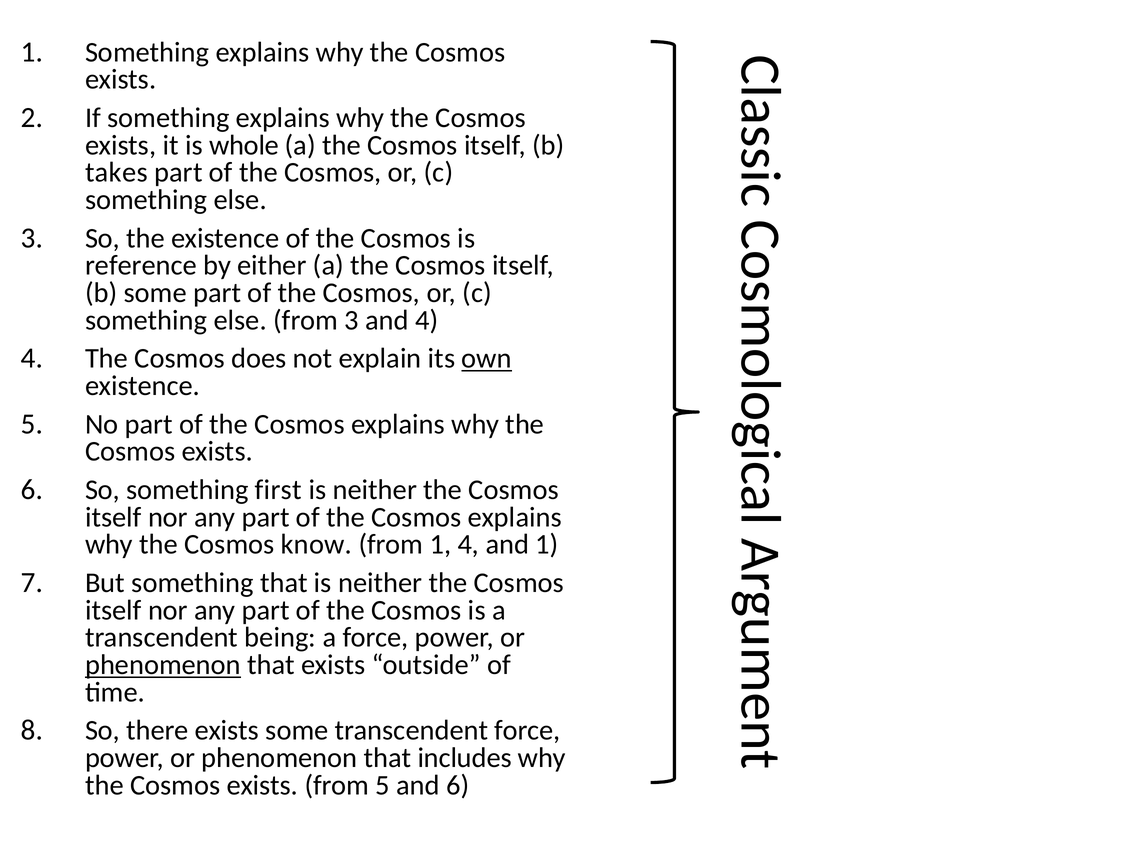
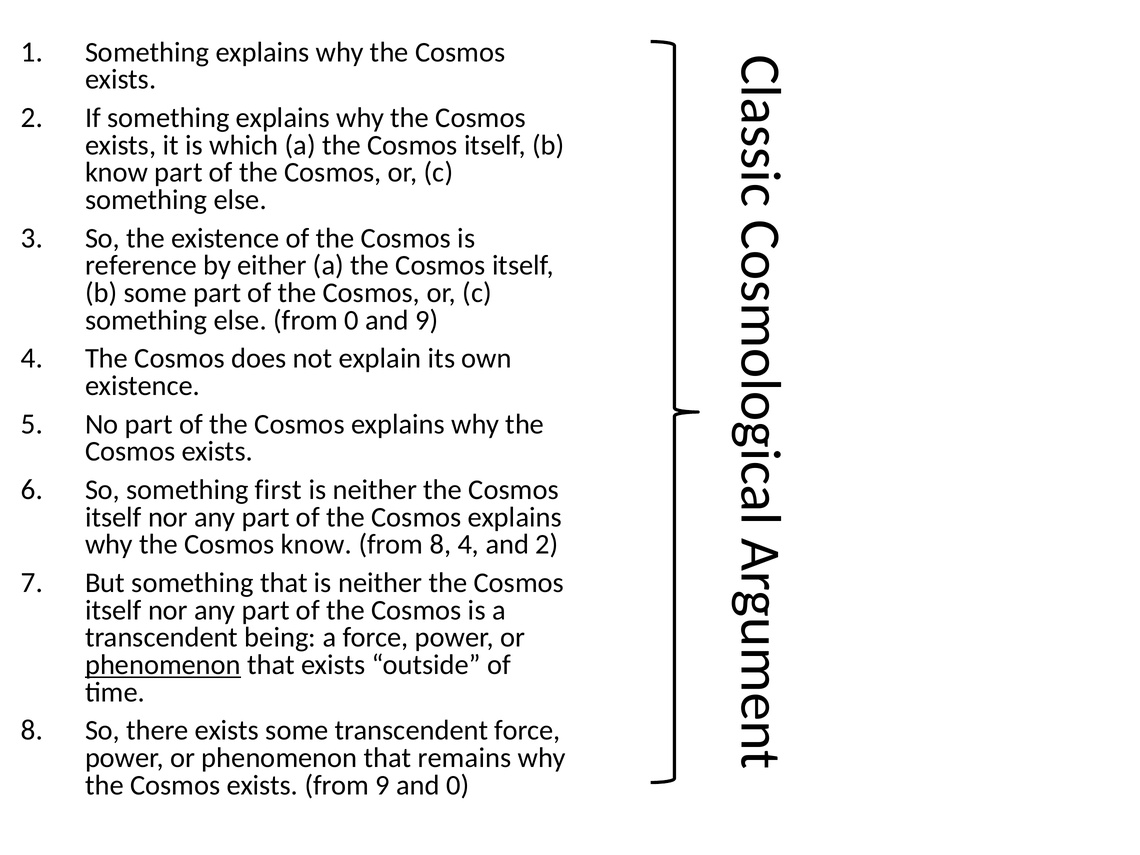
whole: whole -> which (244, 145)
takes: takes -> know (117, 173)
from 3: 3 -> 0 (352, 320)
and 4: 4 -> 9 (427, 320)
own underline: present -> none (487, 359)
from 1: 1 -> 8 (440, 545)
and 1: 1 -> 2 (547, 545)
includes: includes -> remains (465, 758)
from 5: 5 -> 9 (383, 785)
and 6: 6 -> 0 (458, 785)
